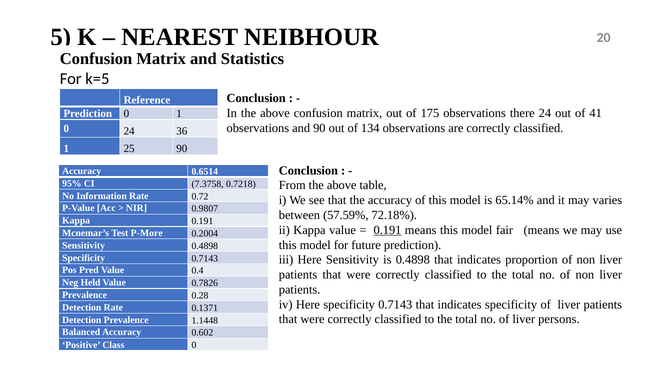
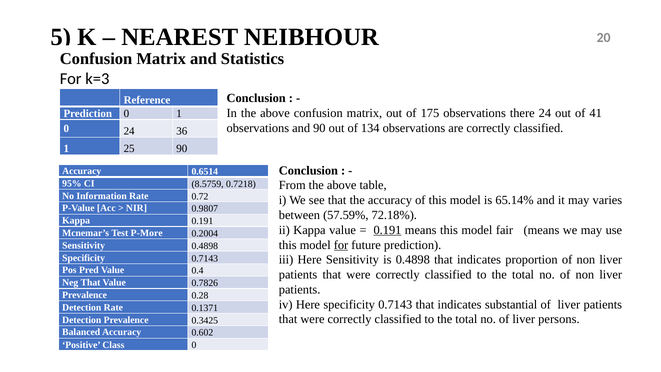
k=5: k=5 -> k=3 (97, 79)
7.3758: 7.3758 -> 8.5759 (208, 184)
for underline: none -> present (341, 245)
Neg Held: Held -> That (91, 283)
indicates specificity: specificity -> substantial (511, 304)
1.1448: 1.1448 -> 0.3425 (205, 320)
